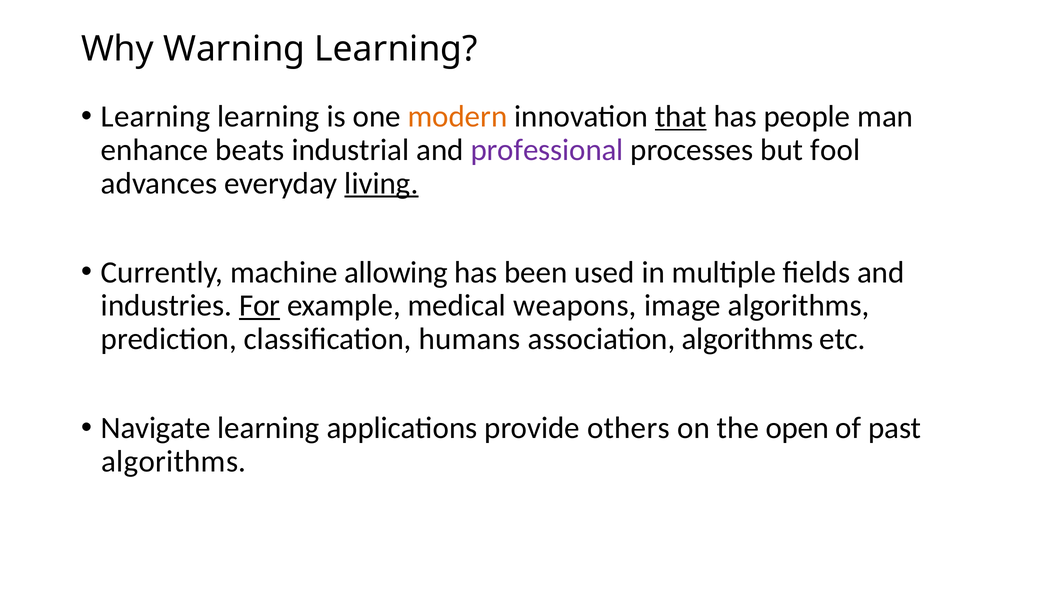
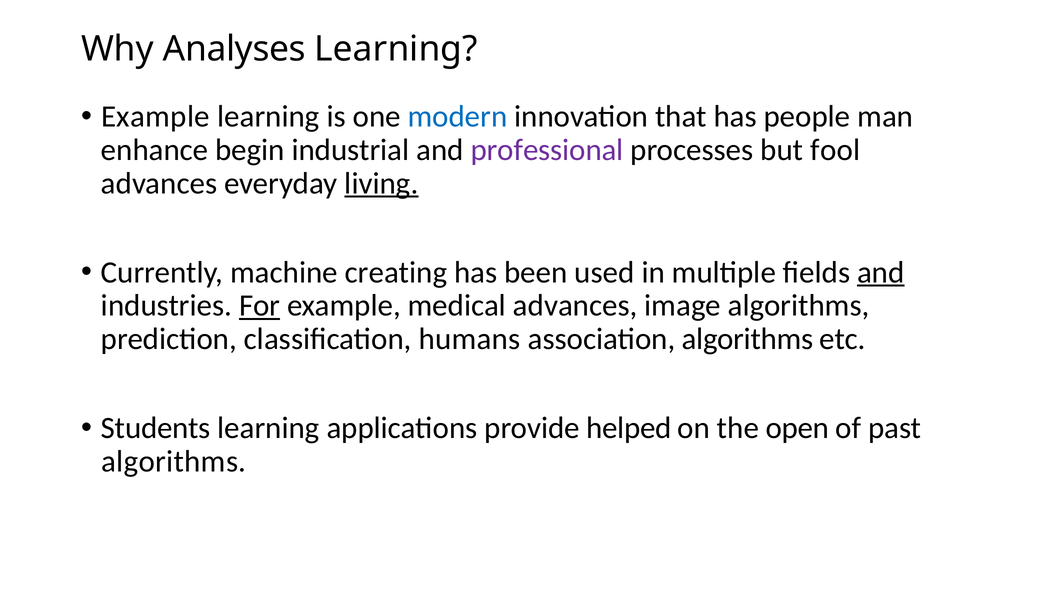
Warning: Warning -> Analyses (234, 49)
Learning: Learning -> Example (155, 116)
modern colour: orange -> blue (458, 116)
that underline: present -> none (681, 116)
beats: beats -> begin (250, 150)
allowing: allowing -> creating (396, 272)
and underline: none -> present (881, 272)
medical weapons: weapons -> advances (575, 306)
Navigate: Navigate -> Students (156, 428)
others: others -> helped (629, 428)
